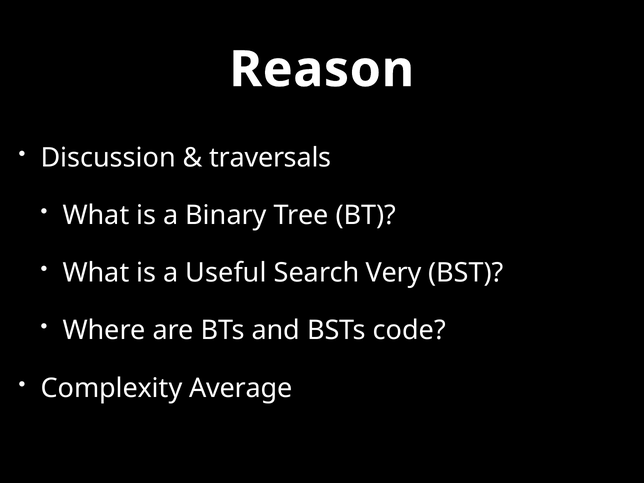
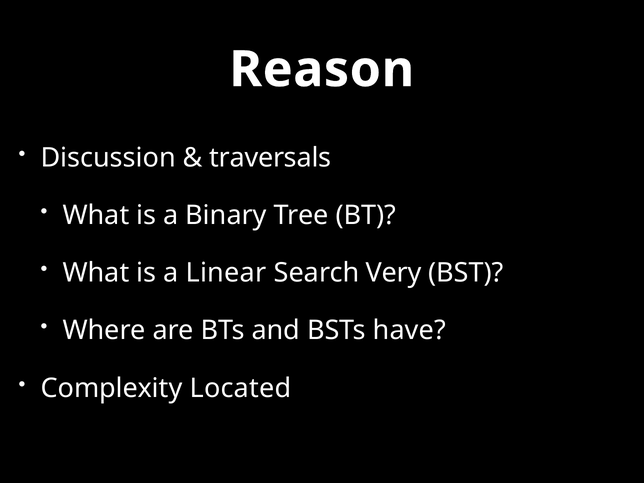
Useful: Useful -> Linear (226, 273)
code: code -> have (409, 331)
Average: Average -> Located (241, 388)
